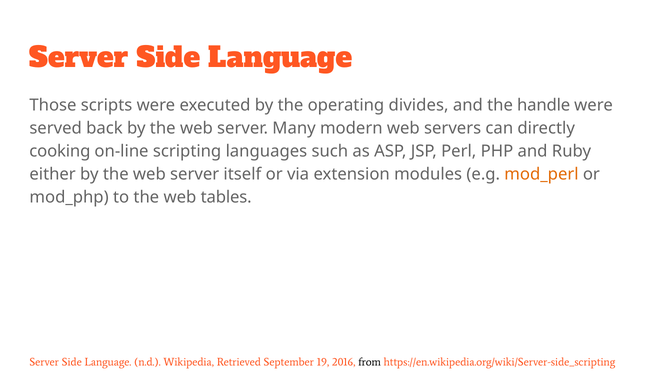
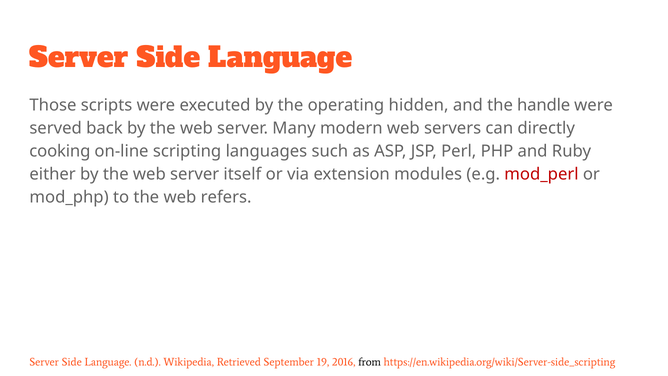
divides: divides -> hidden (419, 105)
mod_perl colour: orange -> red (541, 174)
tables: tables -> refers (226, 197)
